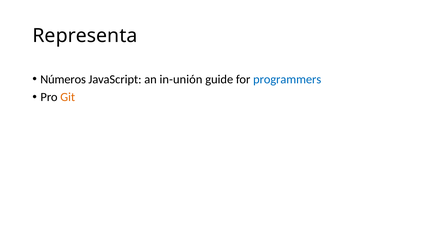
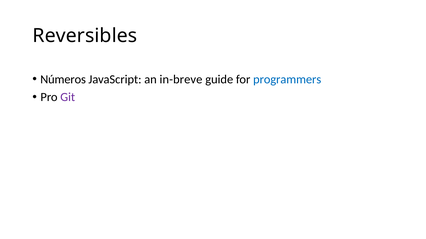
Representa: Representa -> Reversibles (85, 36)
in-unión: in-unión -> in-breve (181, 80)
Git colour: orange -> purple (68, 97)
